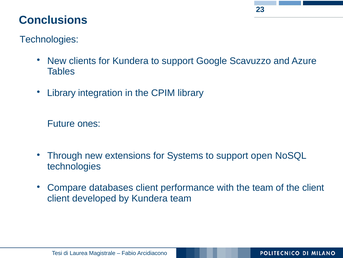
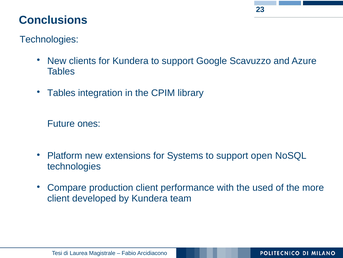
Library: Library -> Tables (61, 93)
Through: Through -> Platform (65, 155)
databases: databases -> production (111, 187)
the team: team -> used (263, 187)
the client: client -> more (313, 187)
